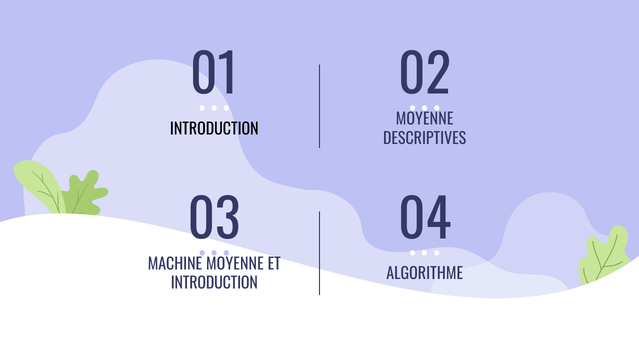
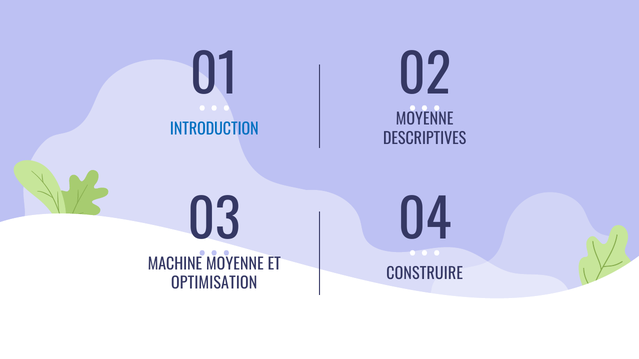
INTRODUCTION colour: black -> blue (214, 129)
ALGORITHME: ALGORITHME -> CONSTRUIRE (425, 275)
INTRODUCTION: INTRODUCTION -> OPTIMISATION (214, 284)
